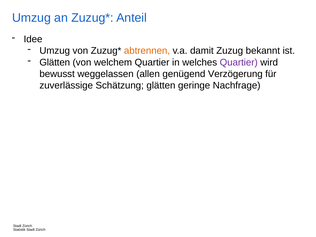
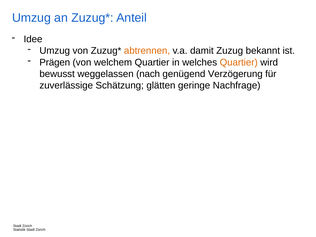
Glätten: Glätten -> Prägen (55, 62)
Quartier colour: purple -> orange (239, 62)
allen: allen -> nach (148, 74)
